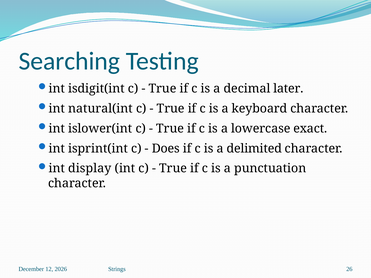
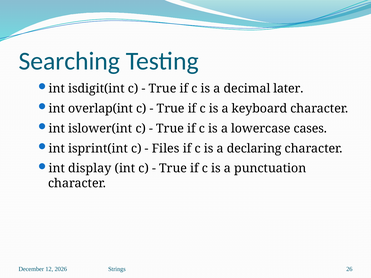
natural(int: natural(int -> overlap(int (101, 109)
exact: exact -> cases (310, 129)
Does: Does -> Files (166, 149)
delimited: delimited -> declaring (254, 149)
